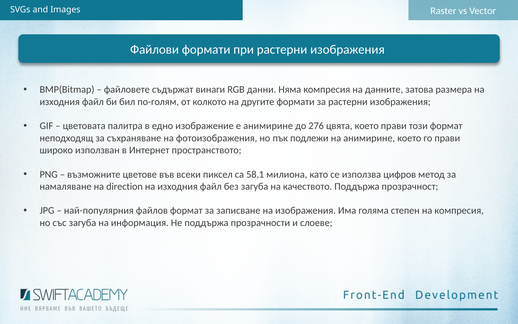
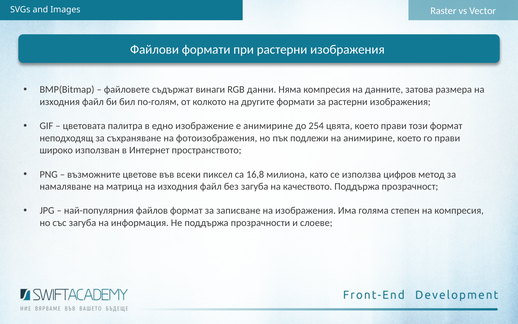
276: 276 -> 254 (316, 126)
58,1: 58,1 -> 16,8 (255, 174)
direction: direction -> матрица (124, 186)
